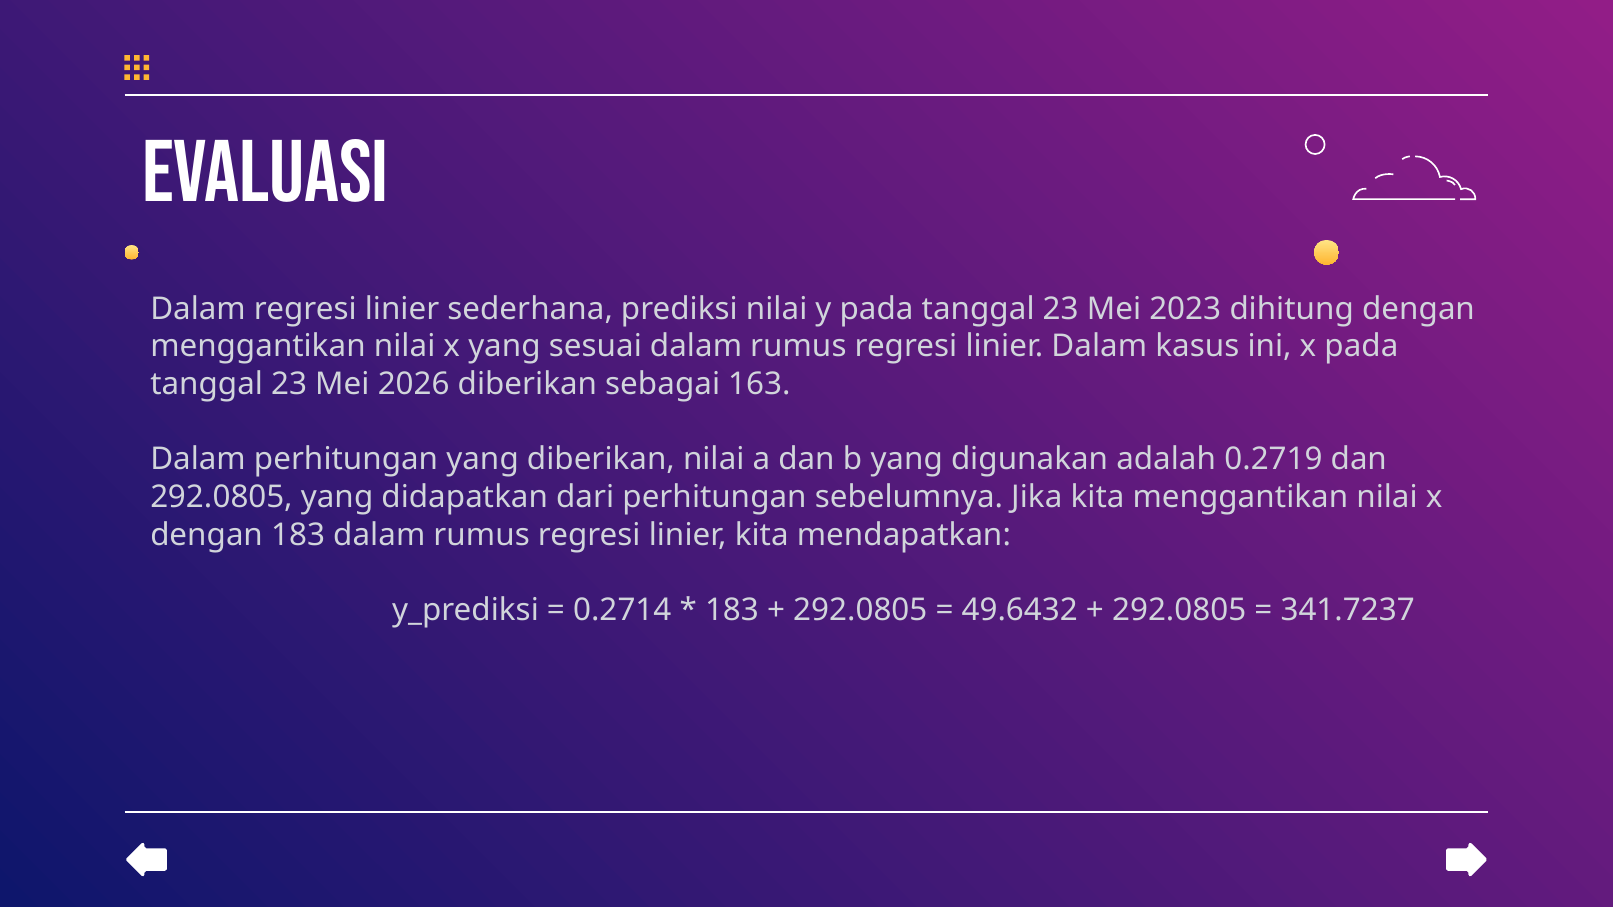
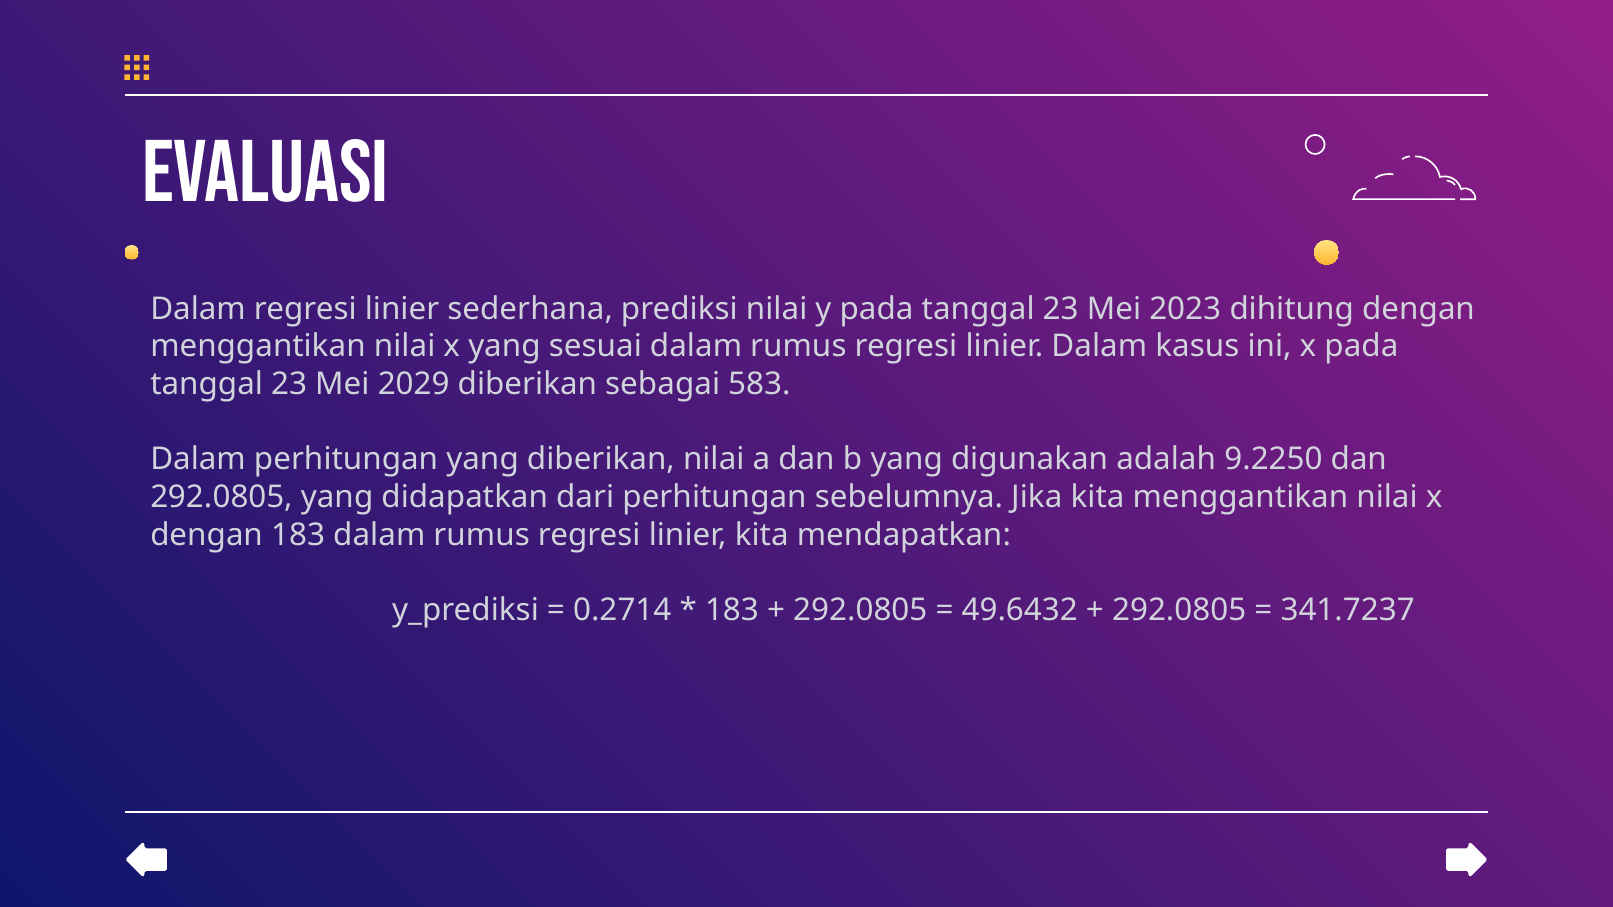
2026: 2026 -> 2029 (414, 384)
163: 163 -> 583 (759, 384)
0.2719: 0.2719 -> 9.2250 (1273, 460)
